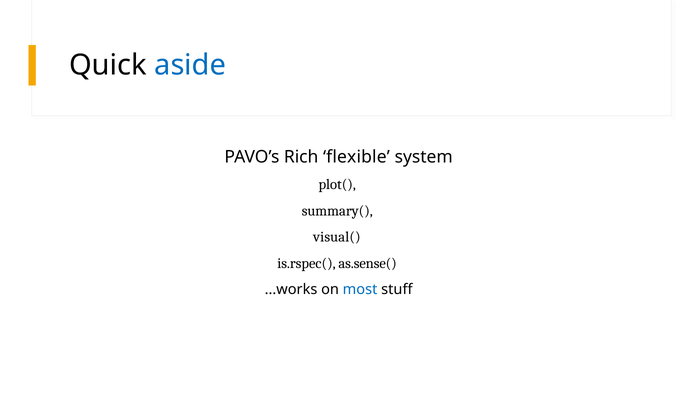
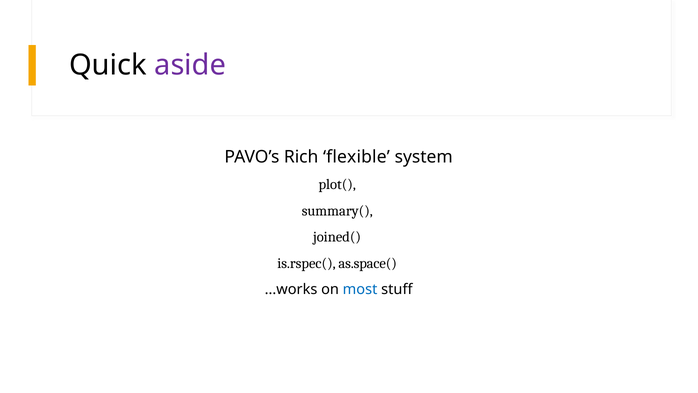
aside colour: blue -> purple (190, 65)
visual(: visual( -> joined( (337, 237)
as.sense(: as.sense( -> as.space( (368, 263)
